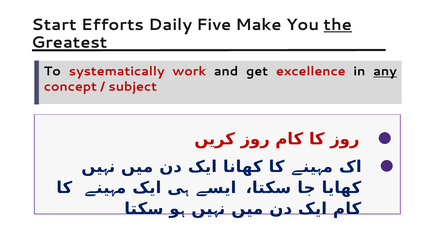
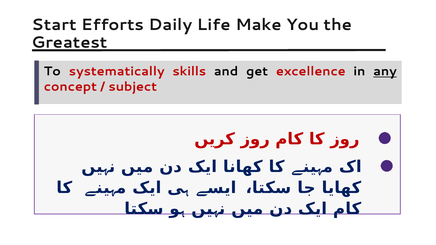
Five: Five -> Life (214, 25)
the underline: present -> none (338, 25)
work: work -> skills (189, 72)
